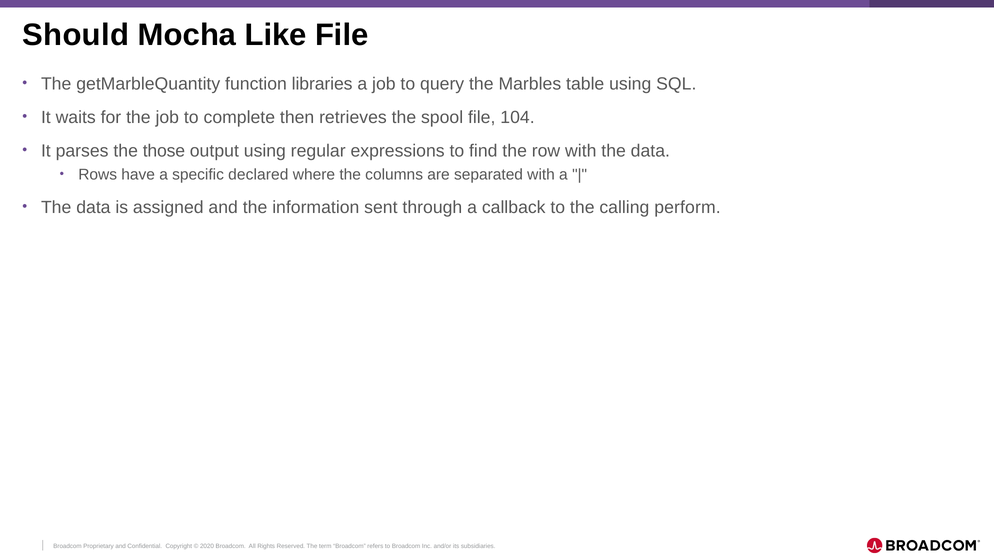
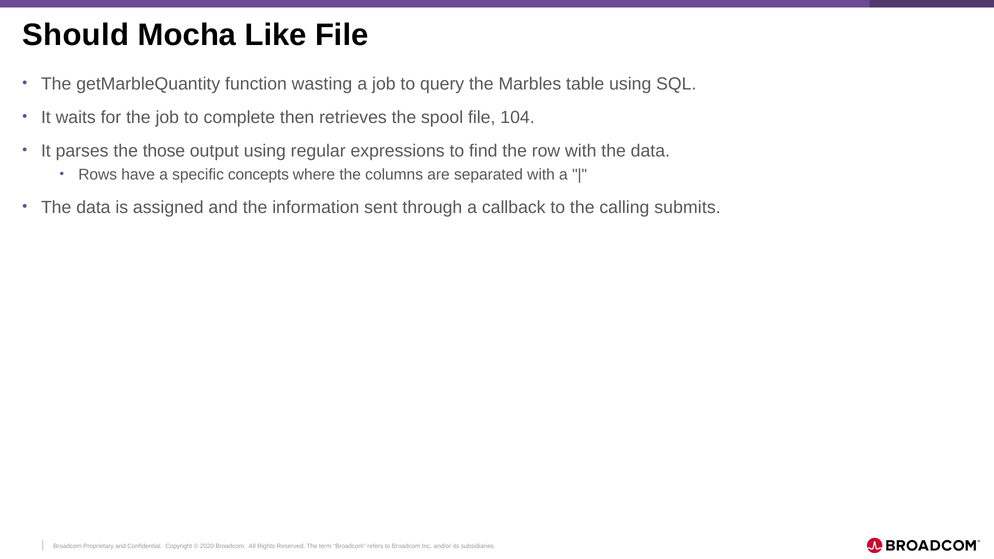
libraries: libraries -> wasting (322, 84)
declared: declared -> concepts (258, 175)
perform: perform -> submits (687, 207)
